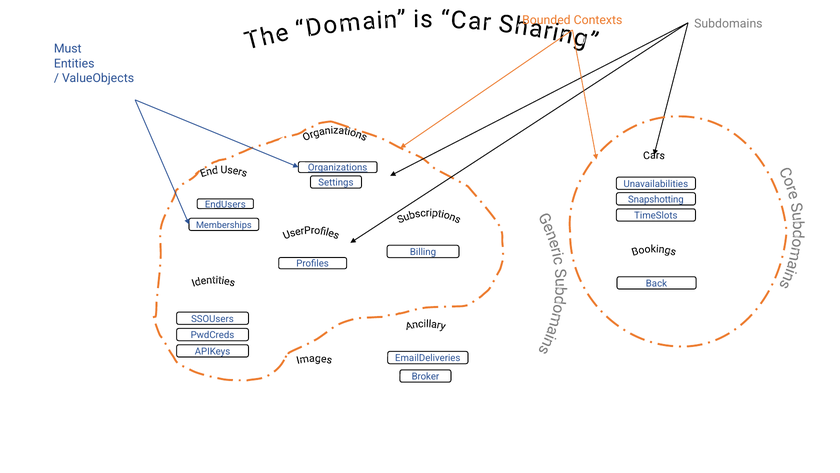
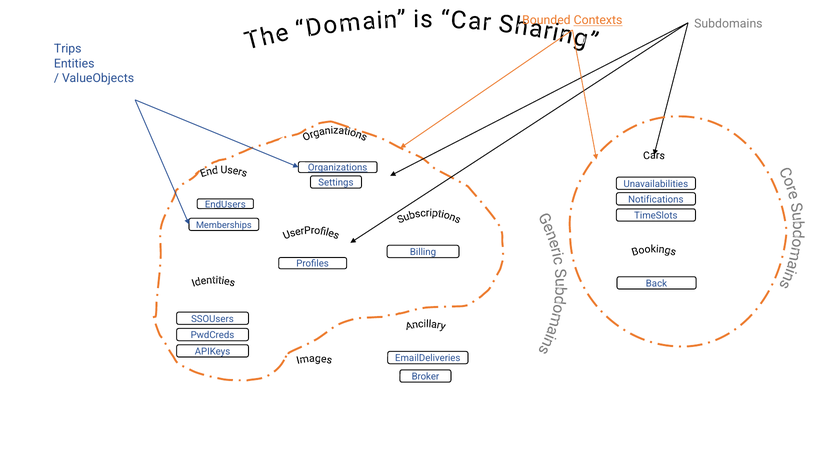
Contexts underline: none -> present (598, 20)
Must: Must -> Trips (68, 49)
Snapshotting: Snapshotting -> Notifications (656, 199)
